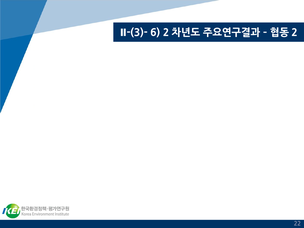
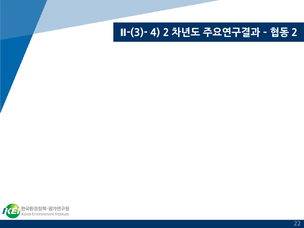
6: 6 -> 4 (155, 33)
